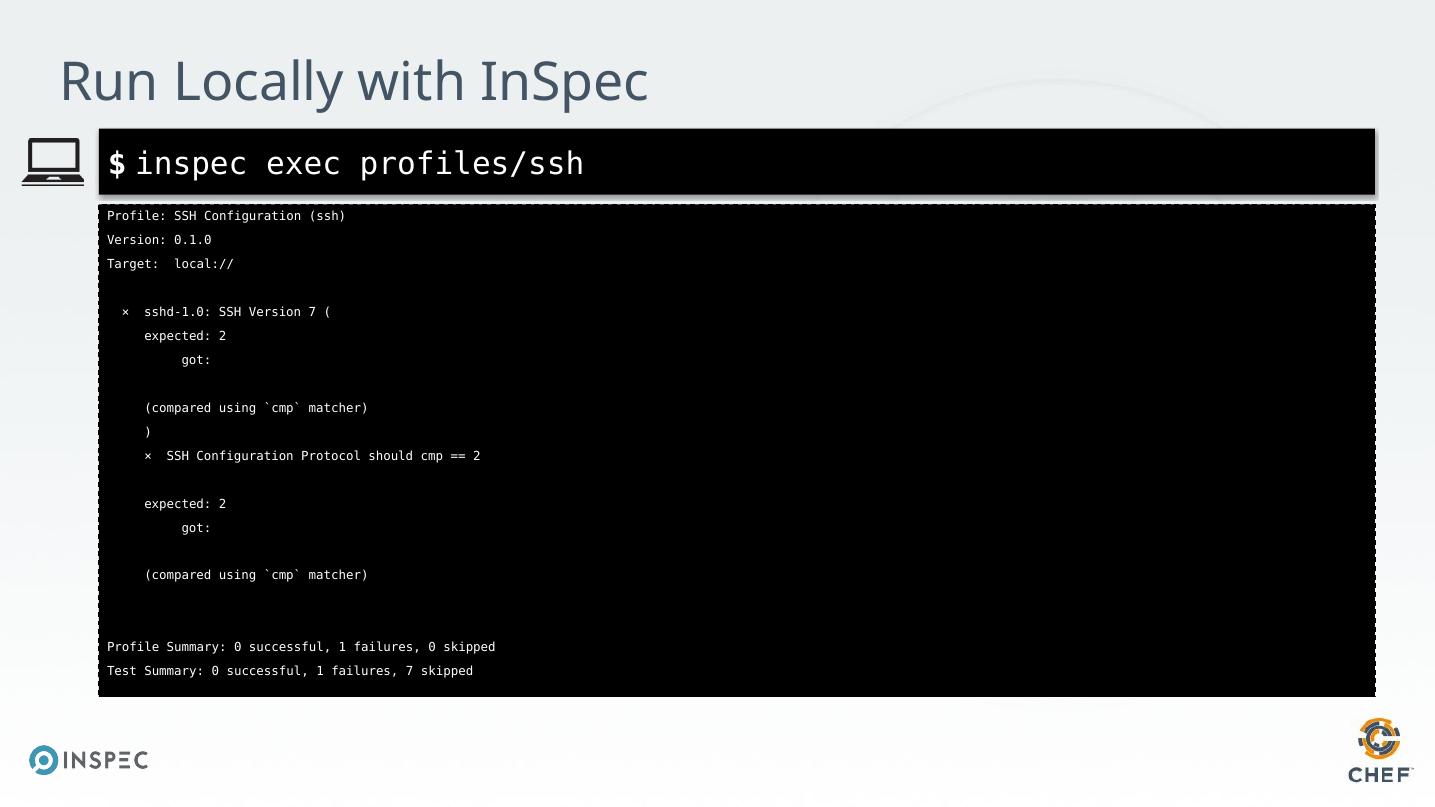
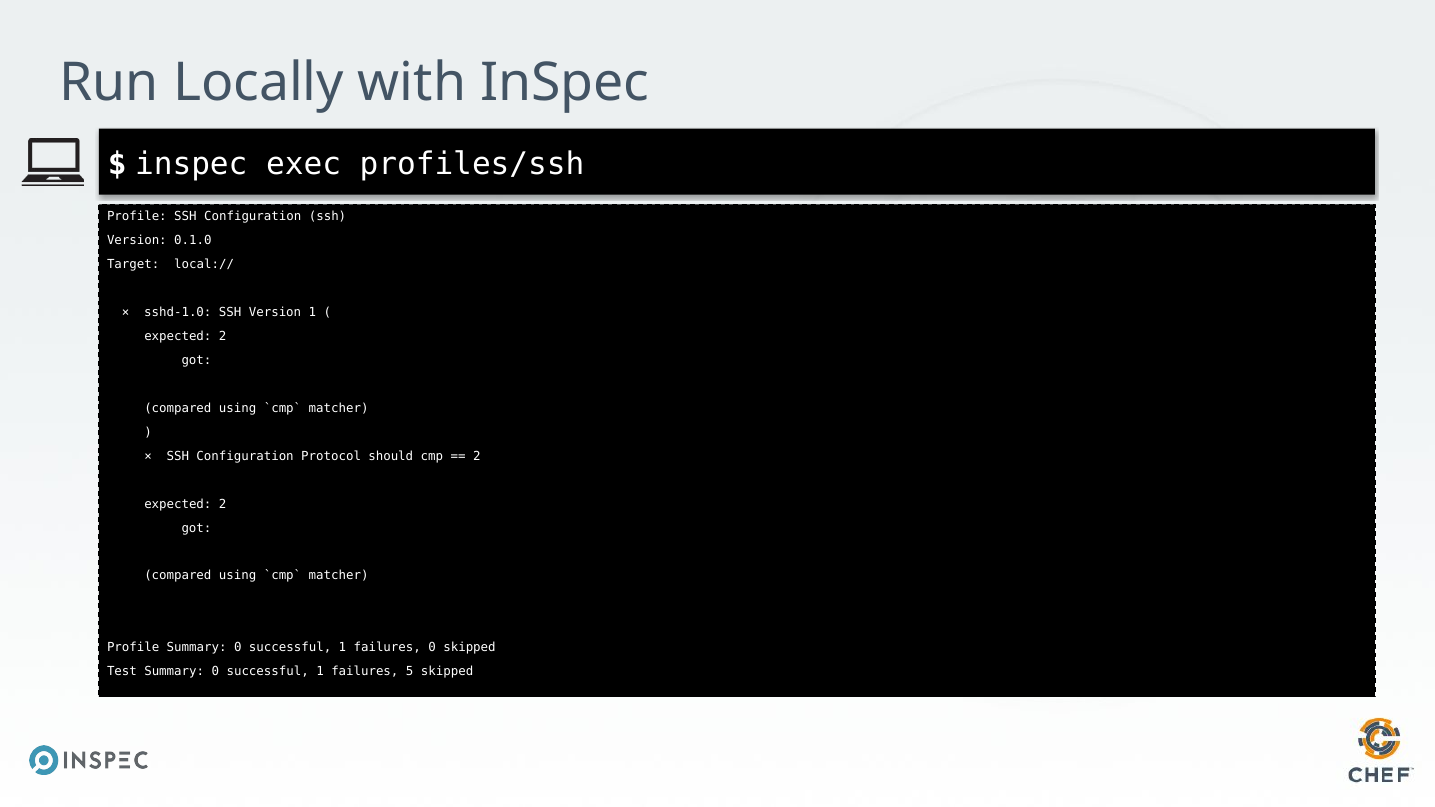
Version 7: 7 -> 1 (312, 313)
failures 7: 7 -> 5 (410, 672)
